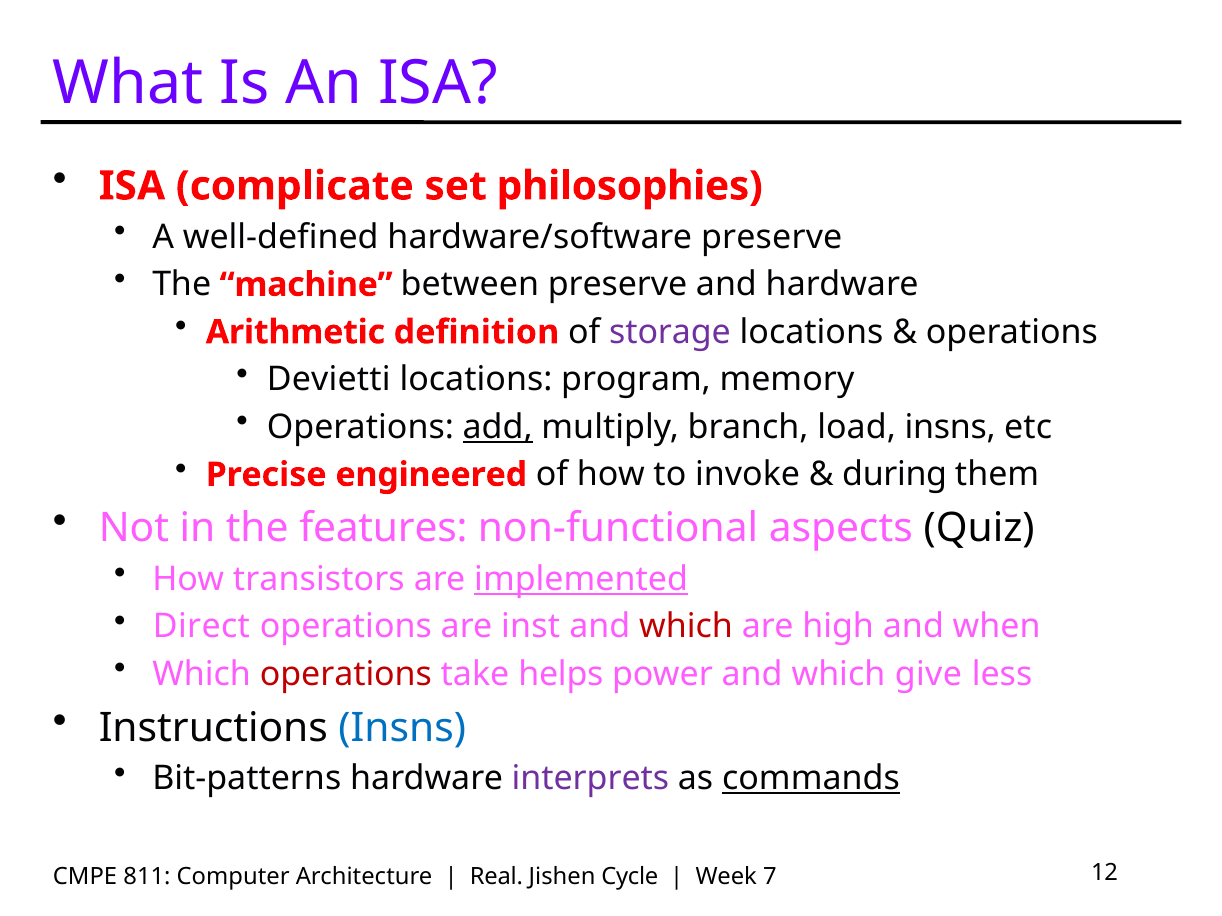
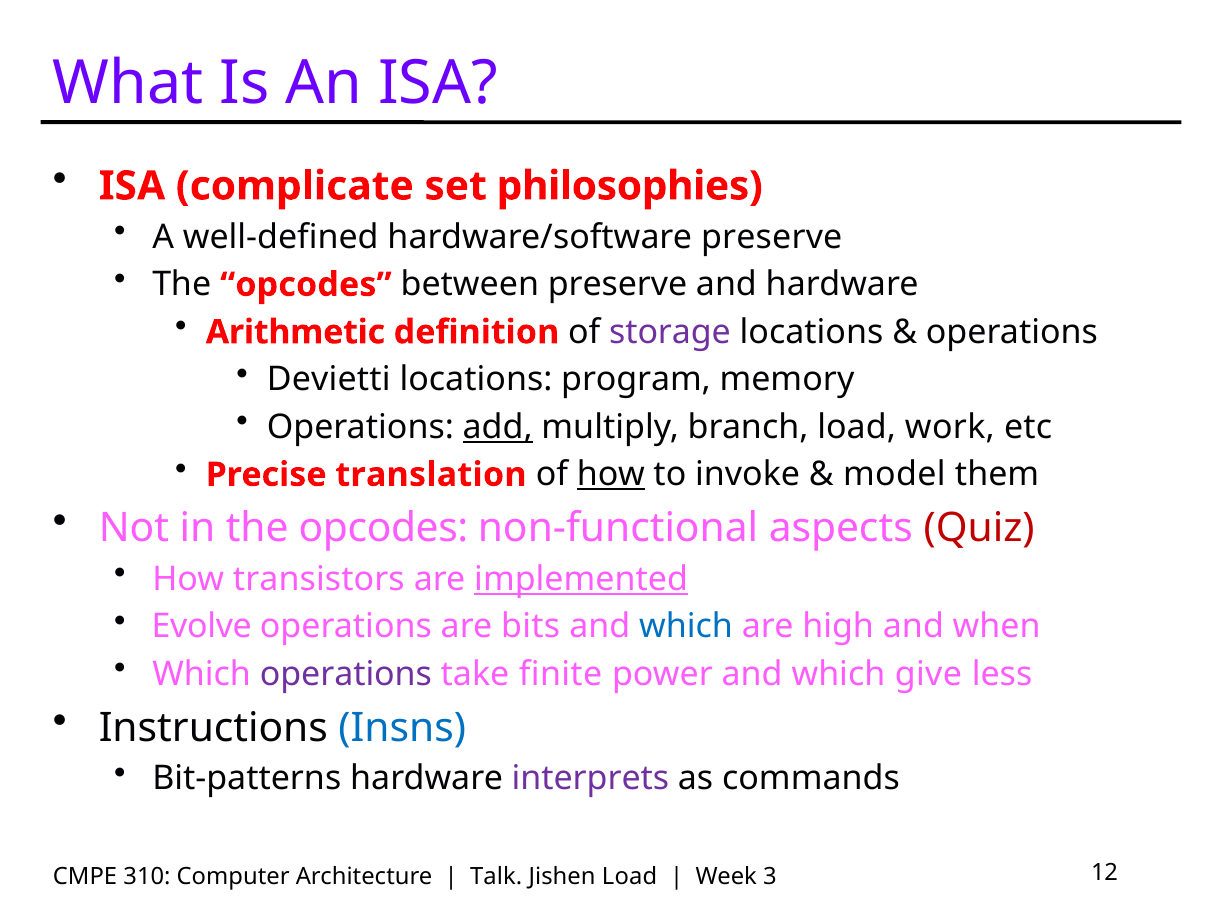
machine: machine -> opcodes (306, 285)
load insns: insns -> work (950, 427)
engineered: engineered -> translation (431, 475)
how underline: none -> present (611, 475)
during: during -> model (894, 475)
in the features: features -> opcodes (384, 528)
Quiz colour: black -> red (979, 528)
Direct: Direct -> Evolve (202, 627)
inst: inst -> bits (531, 627)
which colour: red -> blue (686, 627)
operations colour: red -> purple (346, 675)
helps: helps -> finite (561, 675)
commands underline: present -> none (811, 779)
811: 811 -> 310 (147, 877)
Real: Real -> Talk (496, 877)
Jishen Cycle: Cycle -> Load (630, 877)
7: 7 -> 3 (770, 877)
